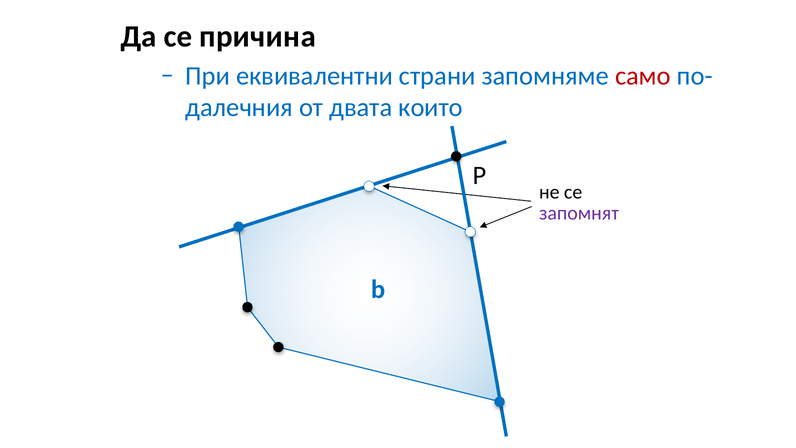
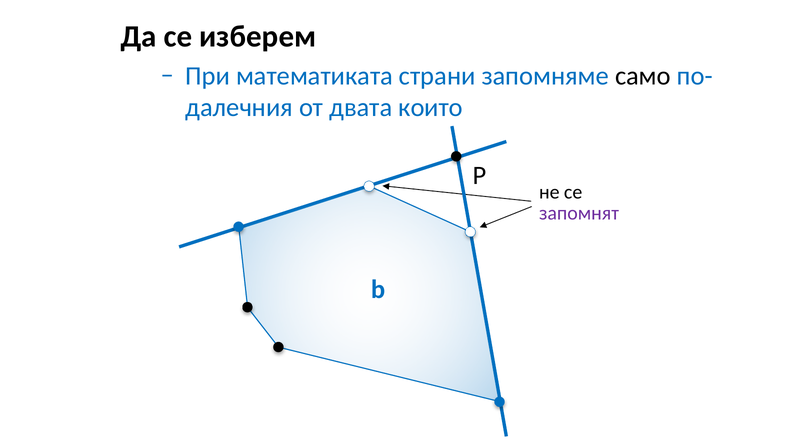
причина: причина -> изберем (258, 36)
еквивалентни: еквивалентни -> математиката (315, 76)
само colour: red -> black (643, 76)
